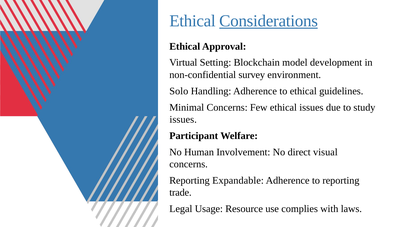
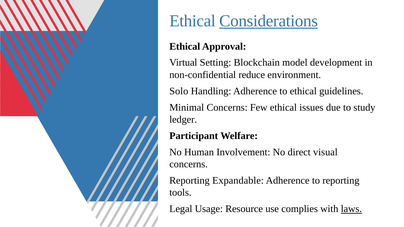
survey: survey -> reduce (252, 75)
issues: issues -> ledger (183, 120)
trade: trade -> tools (180, 193)
laws underline: none -> present (351, 209)
